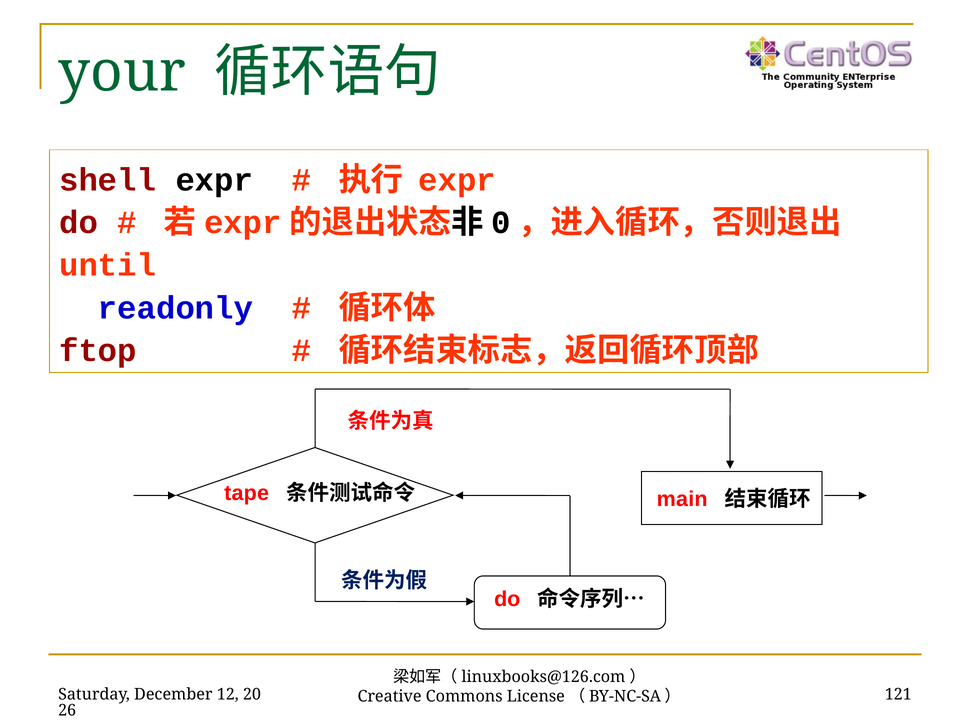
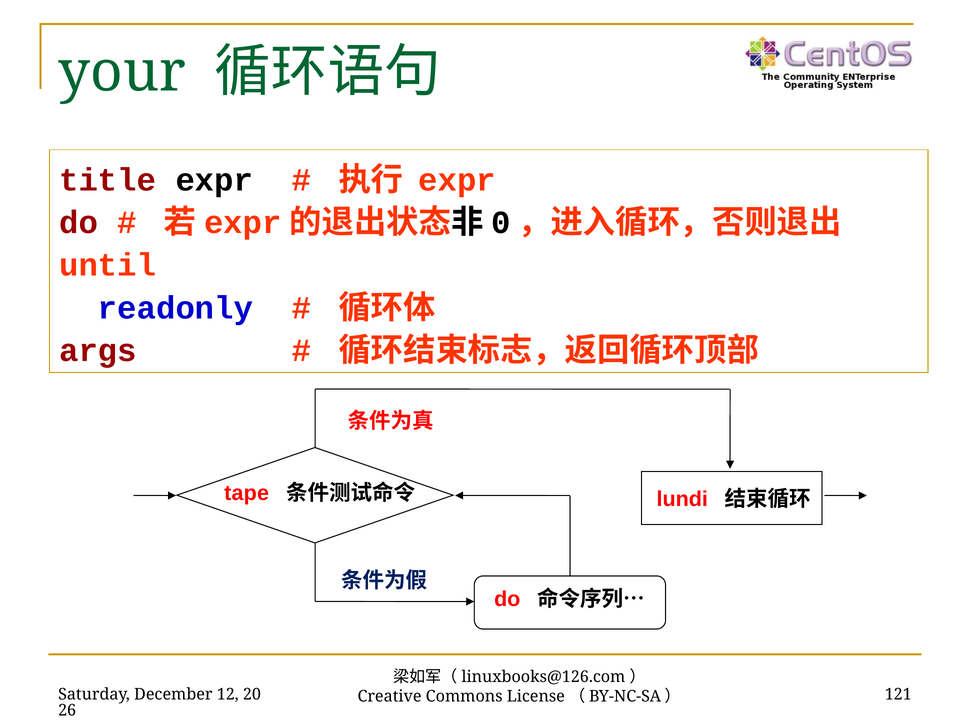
shell: shell -> title (108, 180)
ftop: ftop -> args (98, 351)
main: main -> lundi (682, 500)
